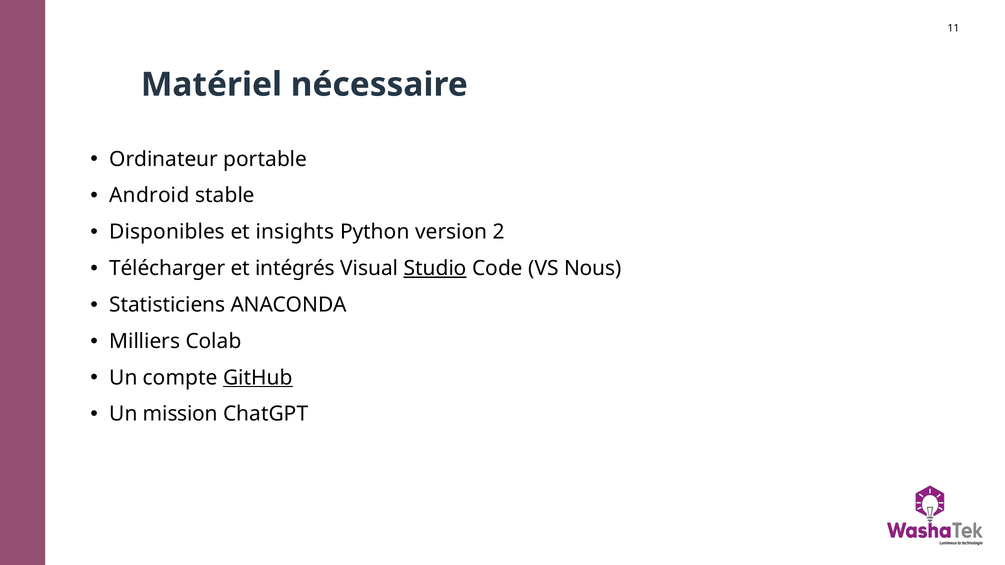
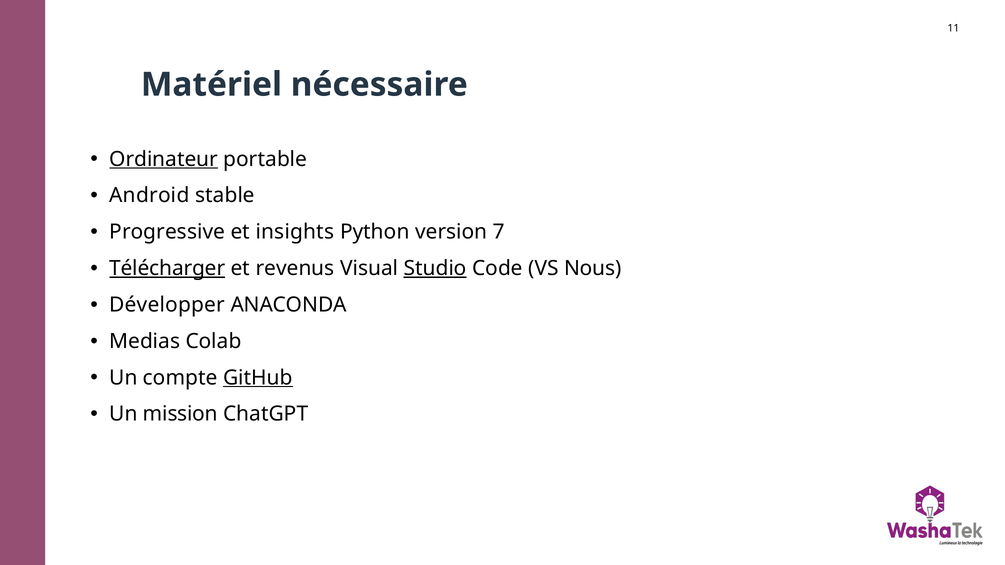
Ordinateur underline: none -> present (164, 159)
Disponibles: Disponibles -> Progressive (167, 232)
2: 2 -> 7 (499, 232)
Télécharger underline: none -> present (167, 268)
intégrés: intégrés -> revenus (295, 268)
Statisticiens: Statisticiens -> Développer (167, 305)
Milliers: Milliers -> Medias (145, 341)
